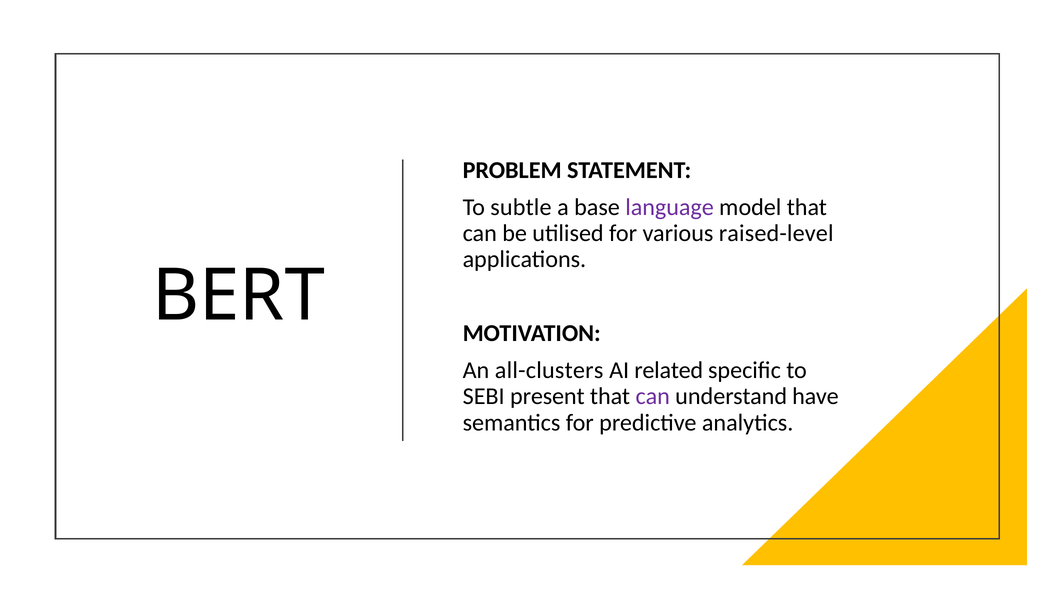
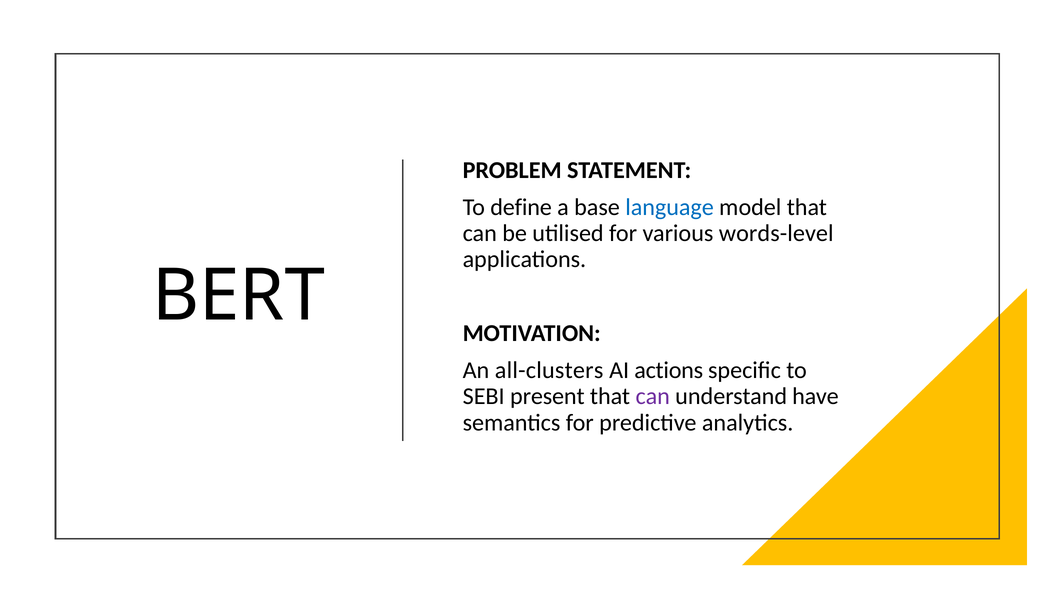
subtle: subtle -> define (521, 207)
language colour: purple -> blue (670, 207)
raised-level: raised-level -> words-level (776, 233)
related: related -> actions (669, 371)
